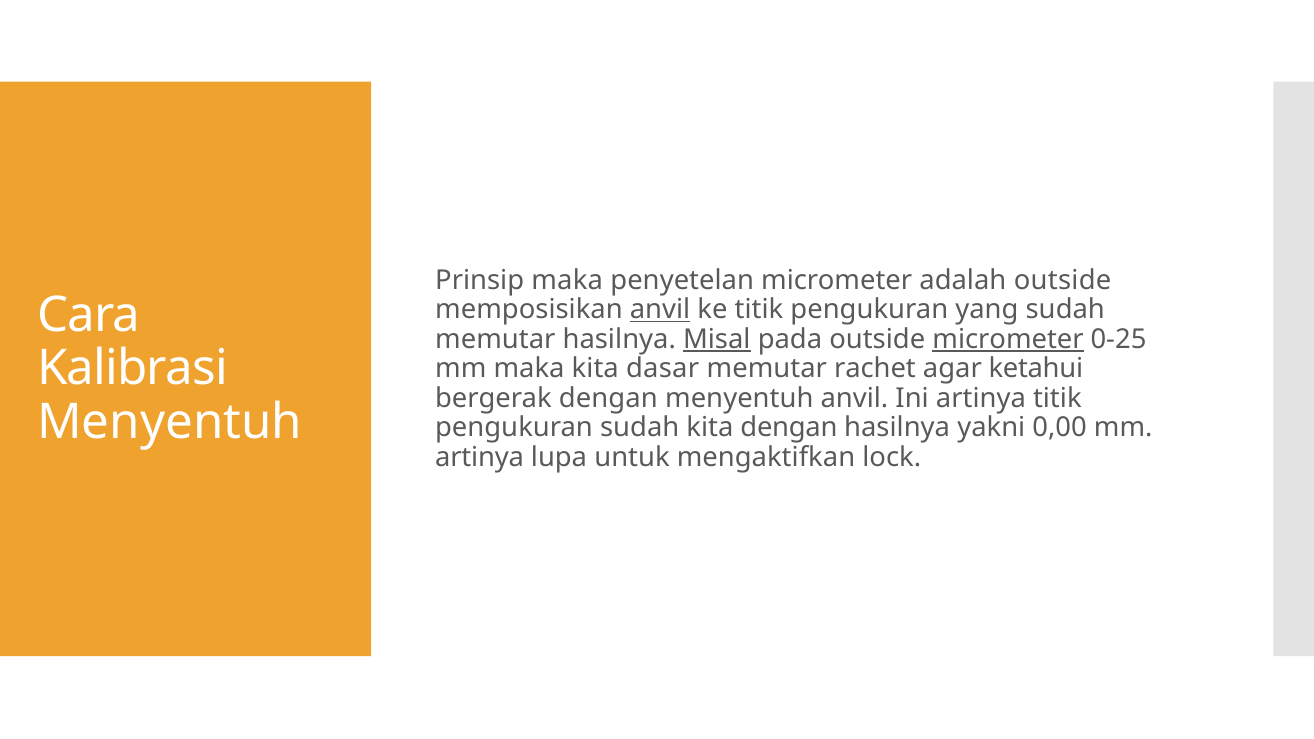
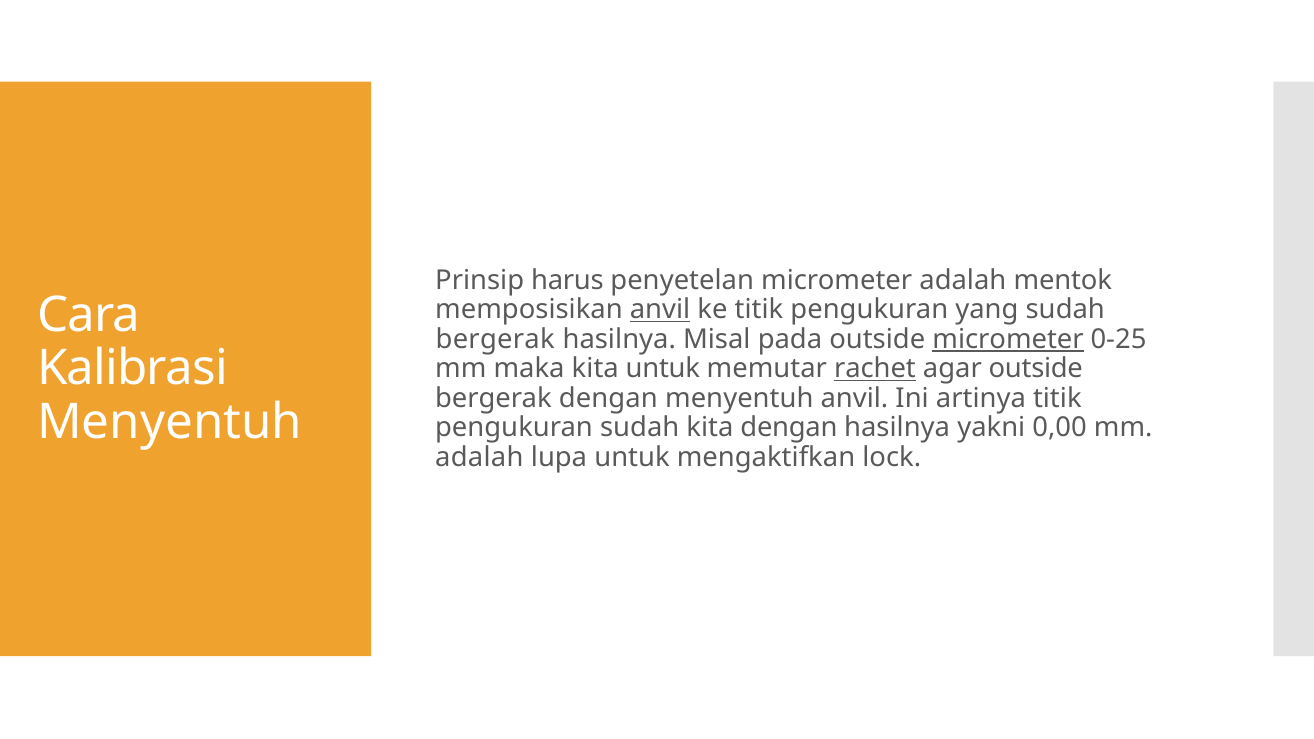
Prinsip maka: maka -> harus (567, 280)
adalah outside: outside -> mentok (1063, 280)
memutar: memutar -> bergerak (495, 339)
Misal underline: present -> none (717, 339)
kita dasar: dasar -> untuk (663, 369)
rachet underline: none -> present (875, 369)
agar ketahui: ketahui -> outside (1036, 369)
artinya: artinya -> adalah (479, 458)
